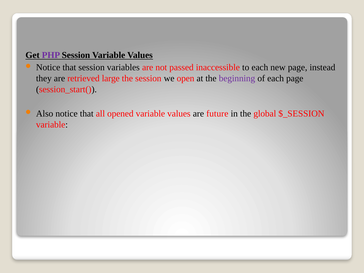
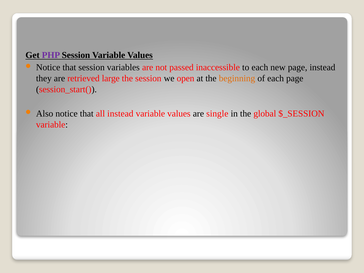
beginning colour: purple -> orange (237, 78)
all opened: opened -> instead (120, 114)
future: future -> single (217, 114)
